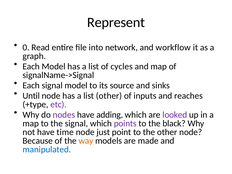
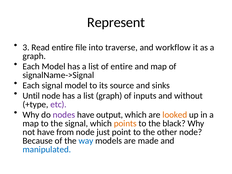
0: 0 -> 3 (26, 47)
network: network -> traverse (121, 47)
of cycles: cycles -> entire (122, 66)
list other: other -> graph (109, 96)
reaches: reaches -> without (189, 96)
adding: adding -> output (110, 115)
looked colour: purple -> orange (175, 115)
points colour: purple -> orange (125, 123)
time: time -> from (65, 132)
way colour: orange -> blue (86, 141)
